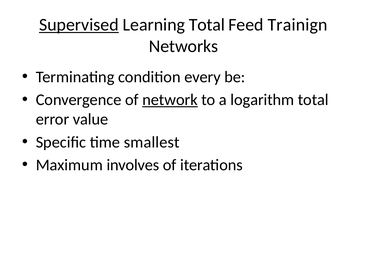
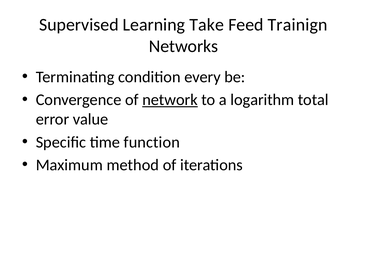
Supervised underline: present -> none (79, 25)
Learning Total: Total -> Take (207, 25)
smallest: smallest -> function (152, 142)
involves: involves -> method (133, 165)
